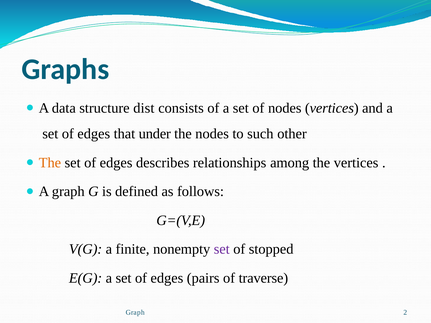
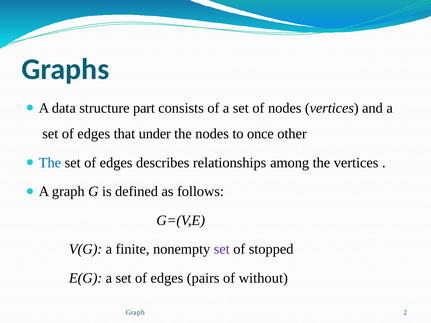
dist: dist -> part (144, 108)
such: such -> once (260, 134)
The colour: orange -> blue (50, 163)
traverse: traverse -> without (263, 278)
